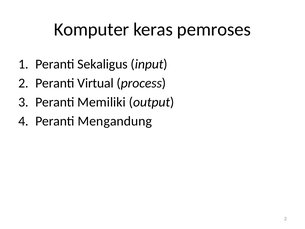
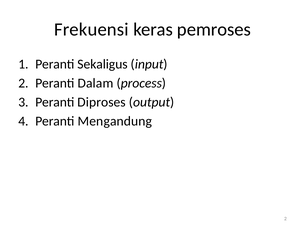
Komputer: Komputer -> Frekuensi (91, 30)
Virtual: Virtual -> Dalam (95, 83)
Memiliki: Memiliki -> Diproses (102, 102)
